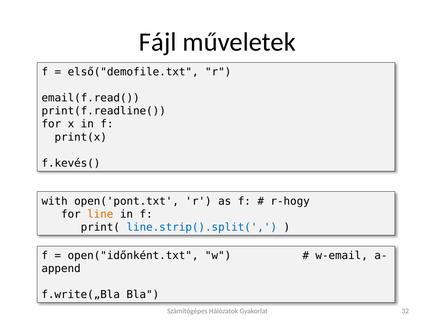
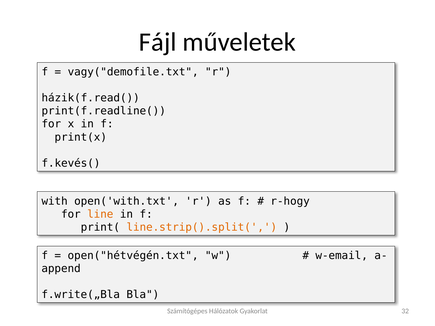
első("demofile.txt: első("demofile.txt -> vagy("demofile.txt (133, 72)
email(f.read(: email(f.read( -> házik(f.read( (91, 98)
open('pont.txt: open('pont.txt -> open('with.txt (127, 201)
line.strip().split( colour: blue -> orange (202, 227)
open("időnként.txt: open("időnként.txt -> open("hétvégén.txt (133, 256)
